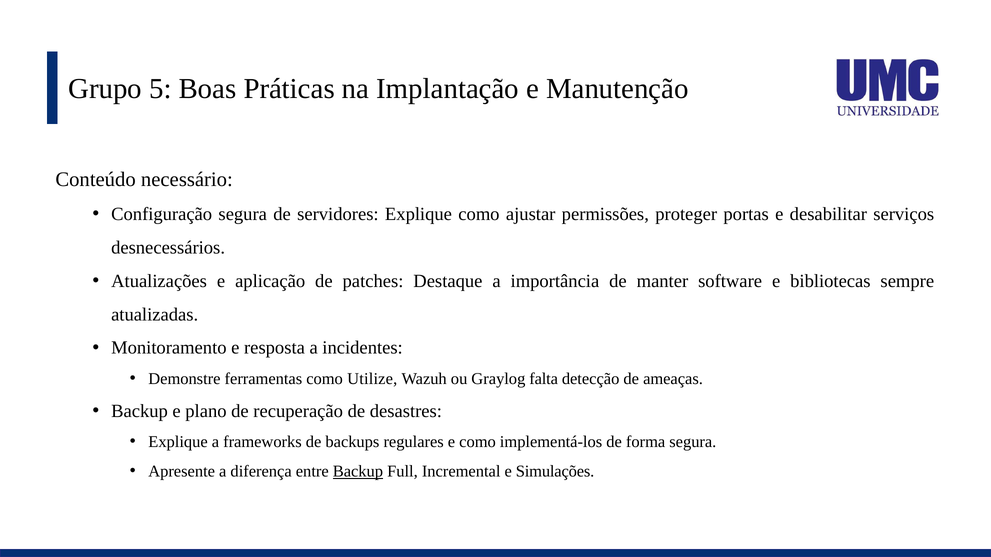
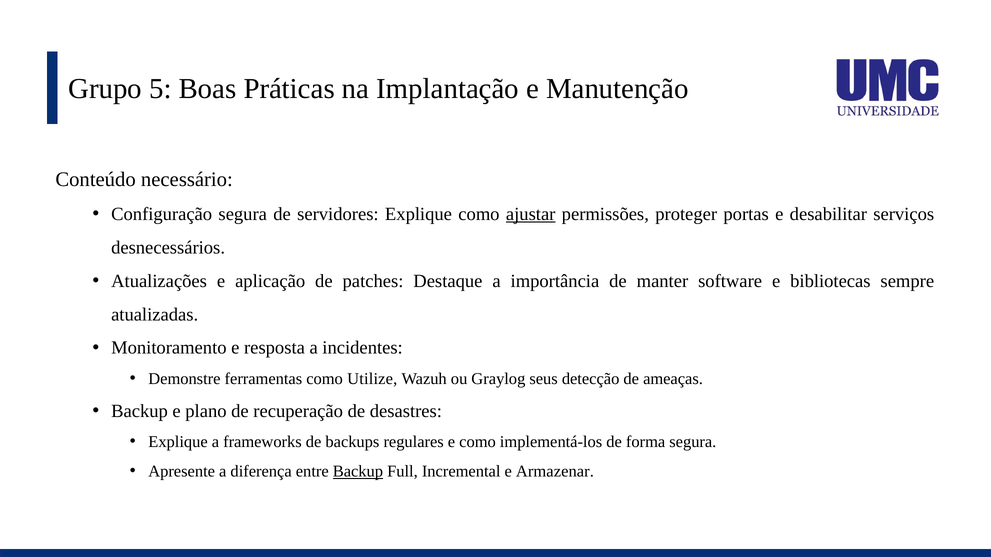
ajustar underline: none -> present (531, 214)
falta: falta -> seus (544, 379)
Simulações: Simulações -> Armazenar (555, 472)
